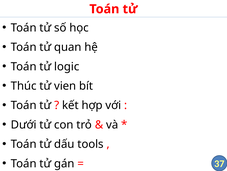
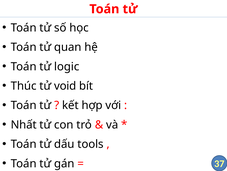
vien: vien -> void (65, 86)
Dưới: Dưới -> Nhất (24, 124)
